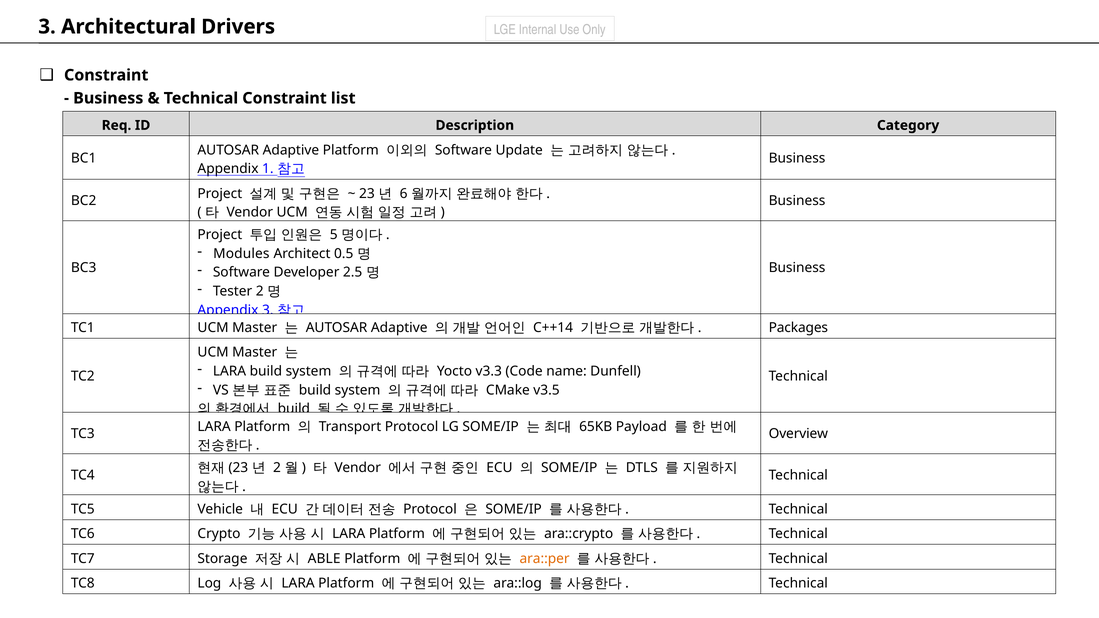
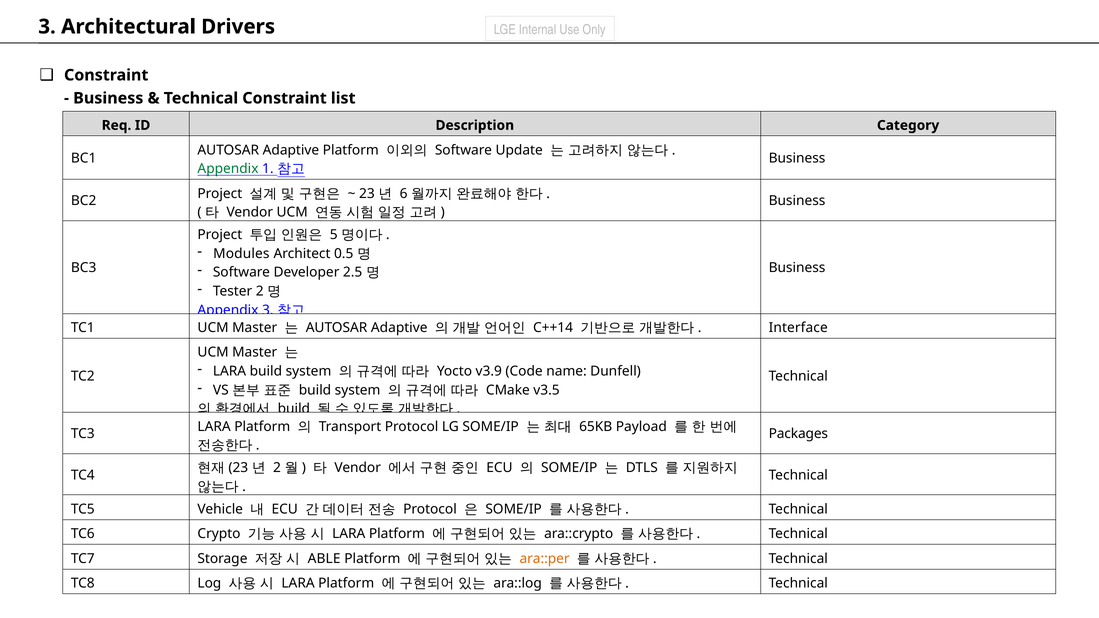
Appendix colour: black -> green (228, 169)
Packages: Packages -> Interface (798, 328)
v3.3: v3.3 -> v3.9 (489, 371)
Overview: Overview -> Packages (798, 434)
